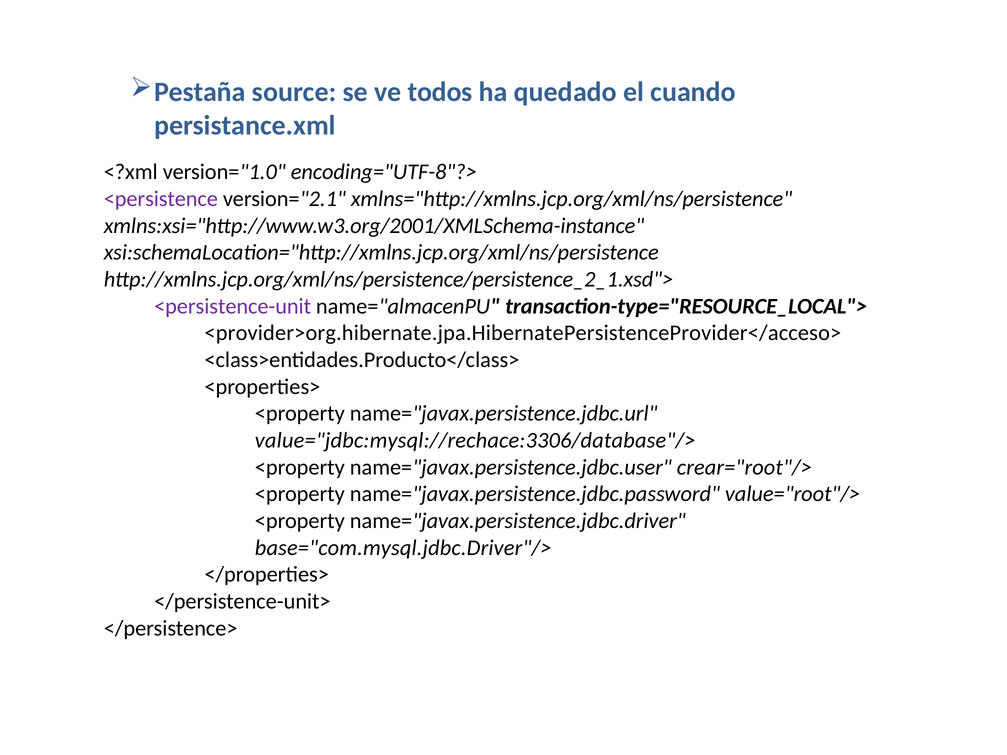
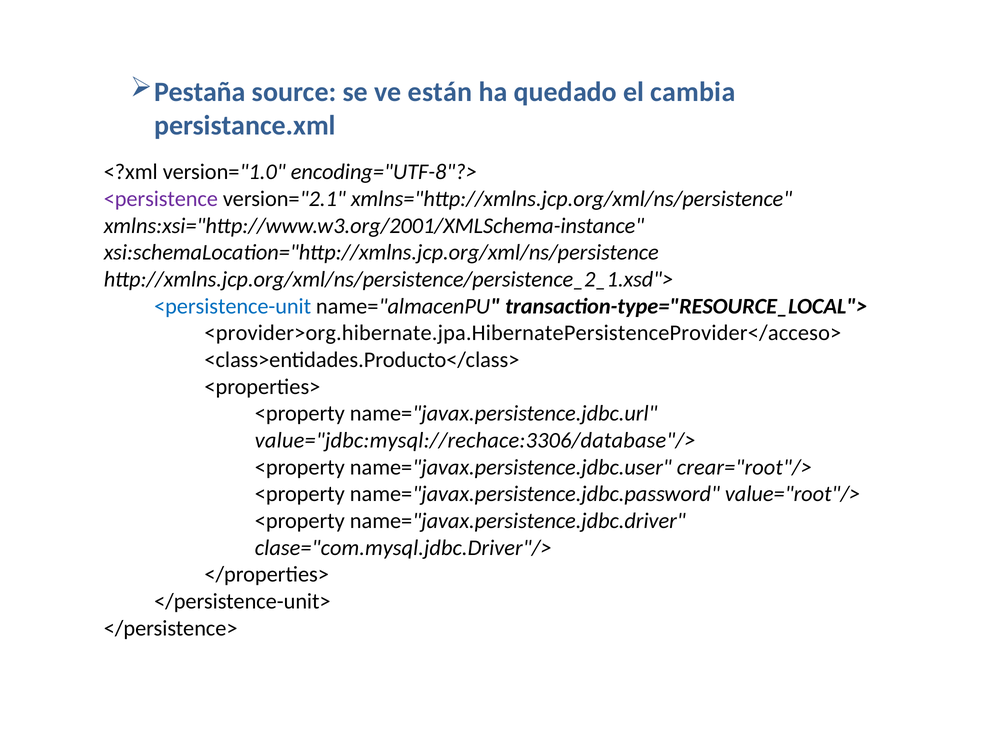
todos: todos -> están (440, 92)
cuando: cuando -> cambia (693, 92)
<persistence-unit colour: purple -> blue (233, 306)
base="com.mysql.jdbc.Driver"/>: base="com.mysql.jdbc.Driver"/> -> clase="com.mysql.jdbc.Driver"/> (403, 548)
